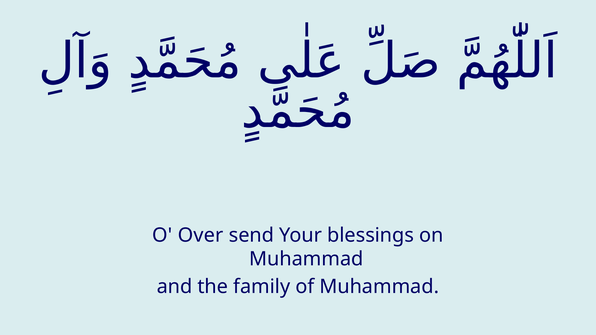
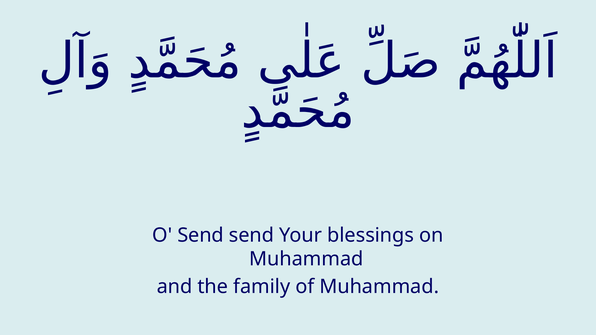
O Over: Over -> Send (201, 235)
